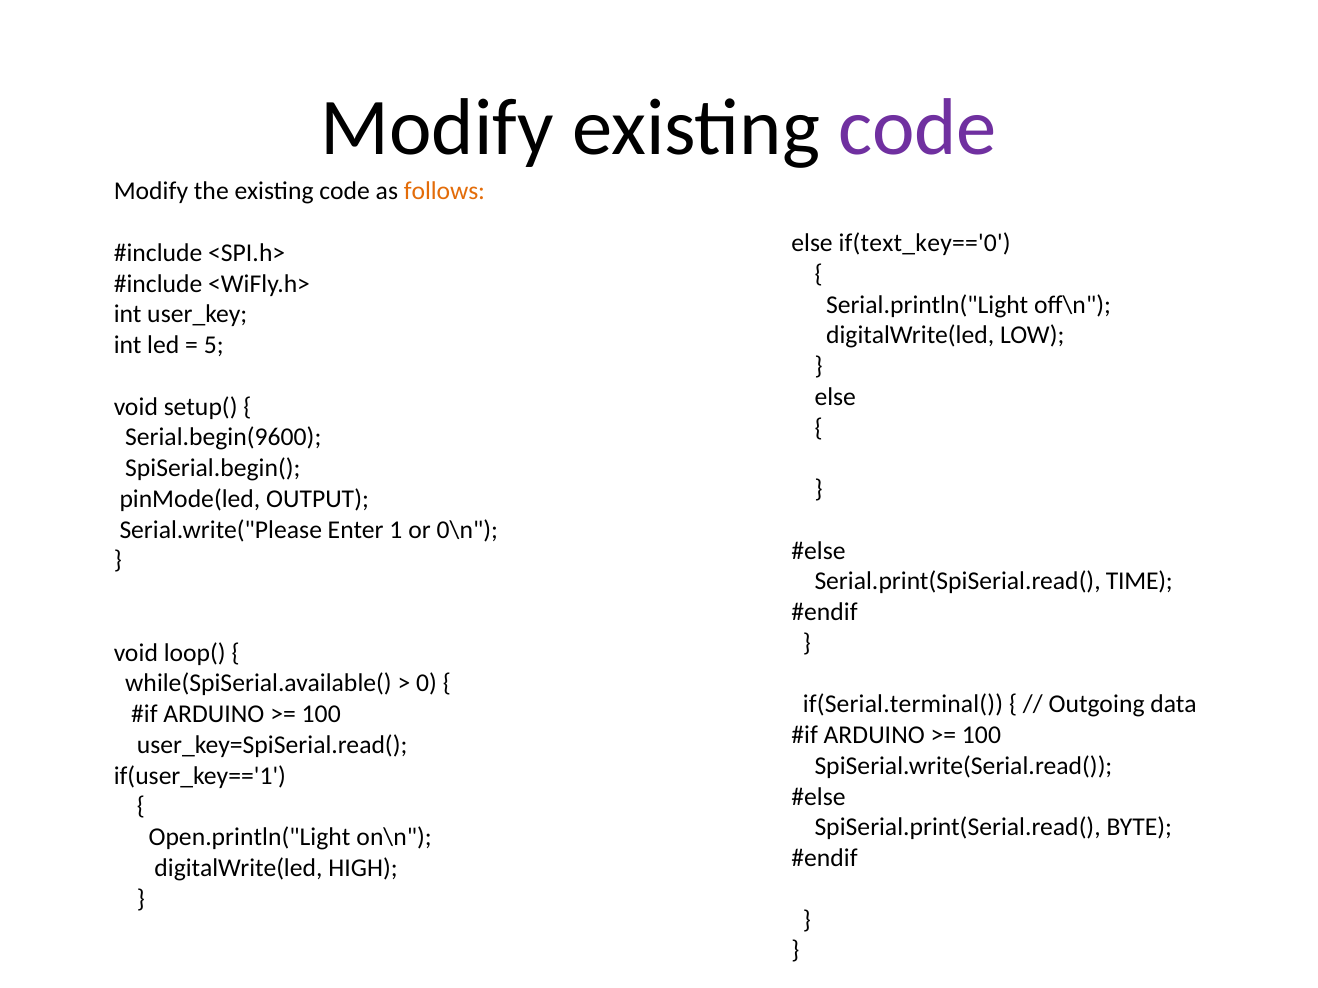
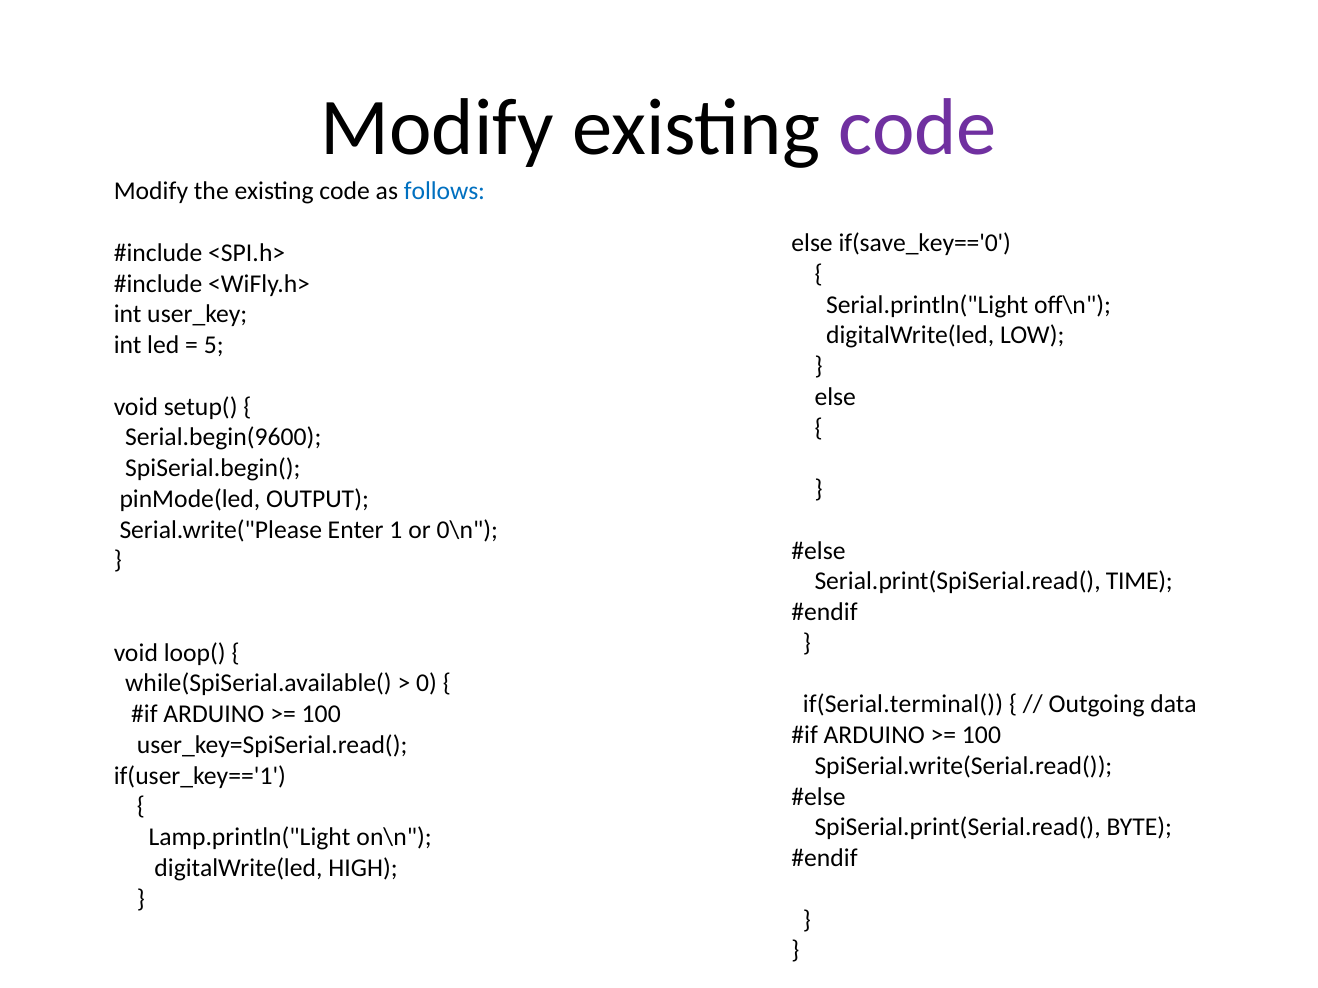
follows colour: orange -> blue (444, 191)
if(text_key=='0: if(text_key=='0 -> if(save_key=='0 (925, 243)
Open.println("Light: Open.println("Light -> Lamp.println("Light (249, 838)
